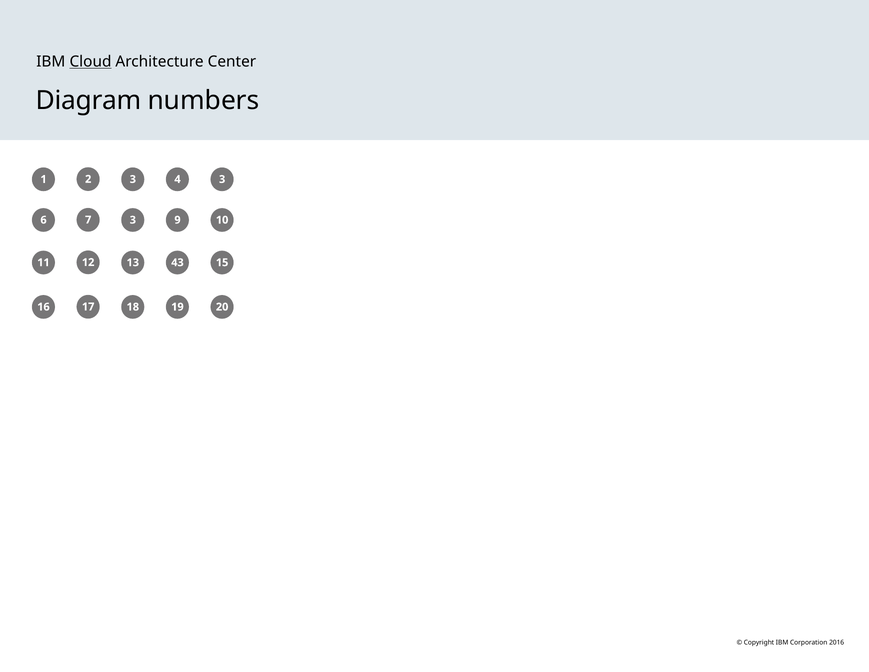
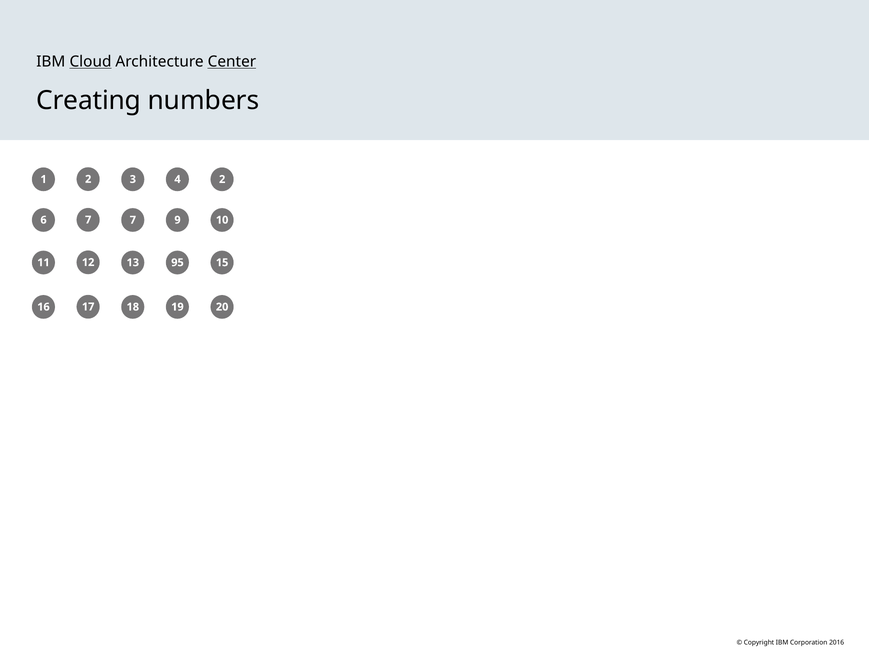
Center underline: none -> present (232, 62)
Diagram: Diagram -> Creating (89, 100)
4 3: 3 -> 2 (222, 179)
7 3: 3 -> 7 (133, 220)
43: 43 -> 95 (177, 262)
